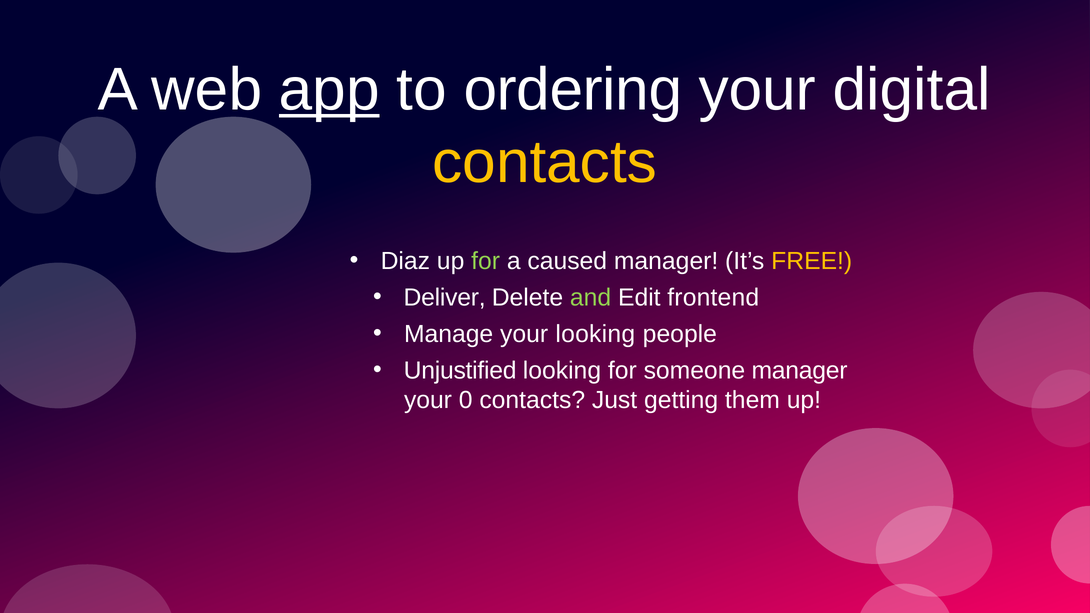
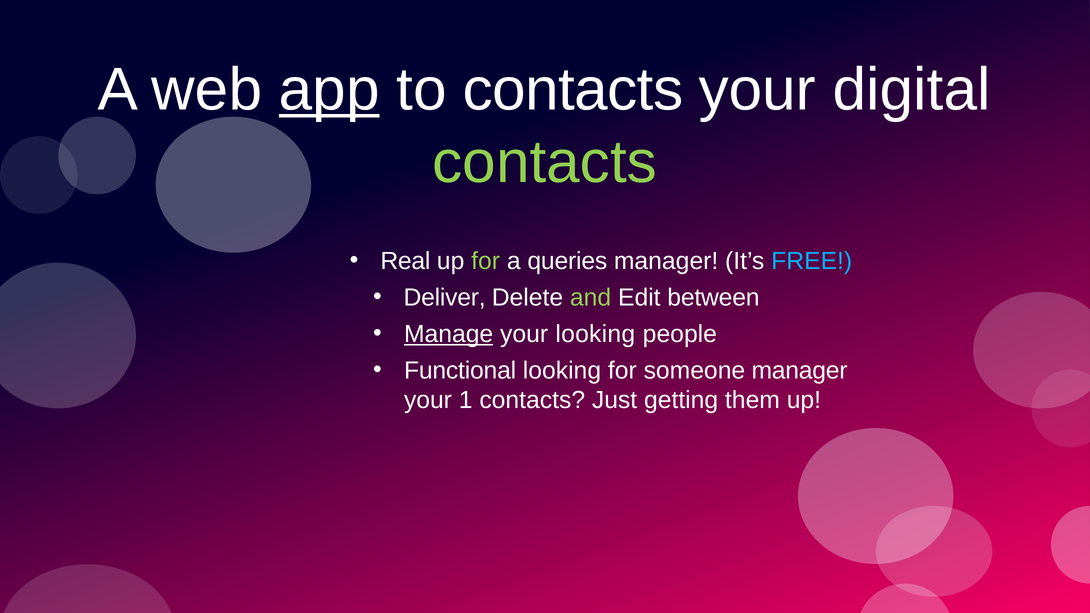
to ordering: ordering -> contacts (573, 90)
contacts colour: yellow -> light green (545, 162)
Diaz: Diaz -> Real (405, 261)
caused: caused -> queries (567, 261)
FREE colour: yellow -> light blue (812, 261)
frontend: frontend -> between (713, 298)
Manage underline: none -> present (449, 334)
Unjustified: Unjustified -> Functional (460, 371)
0: 0 -> 1 (466, 400)
